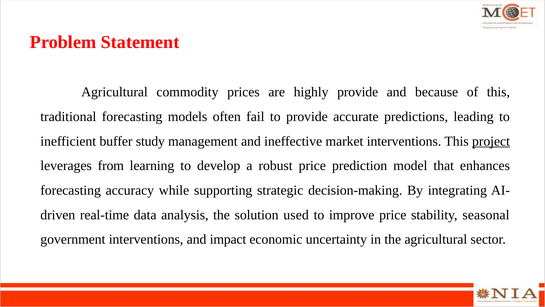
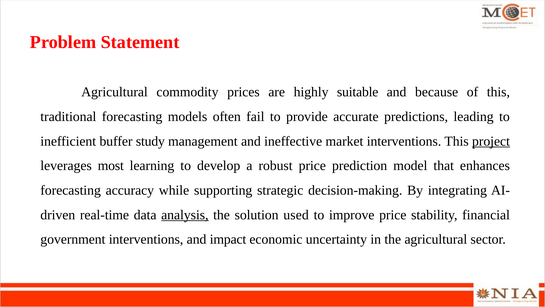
highly provide: provide -> suitable (358, 92)
from: from -> most (111, 165)
analysis underline: none -> present (185, 215)
seasonal: seasonal -> financial (486, 215)
